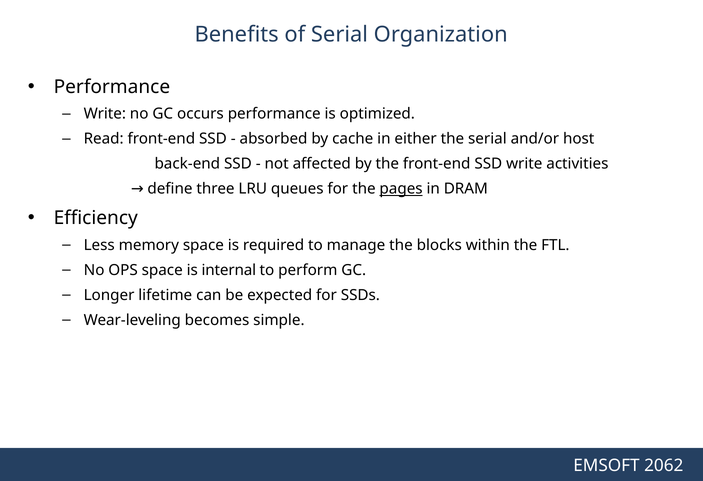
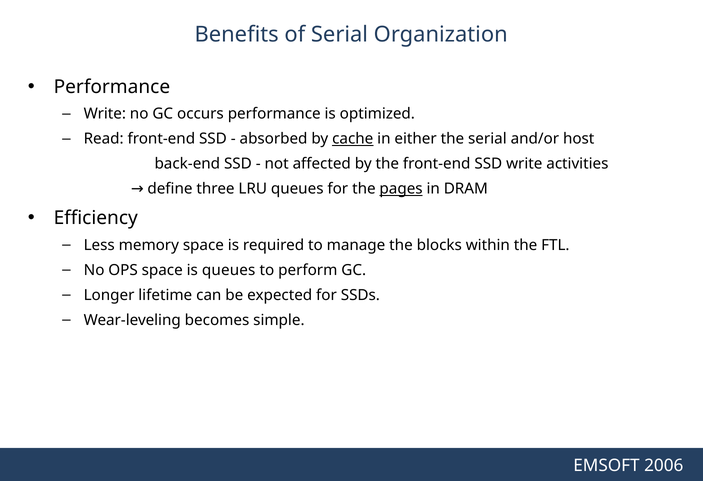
cache underline: none -> present (353, 139)
is internal: internal -> queues (229, 270)
2062: 2062 -> 2006 (664, 466)
